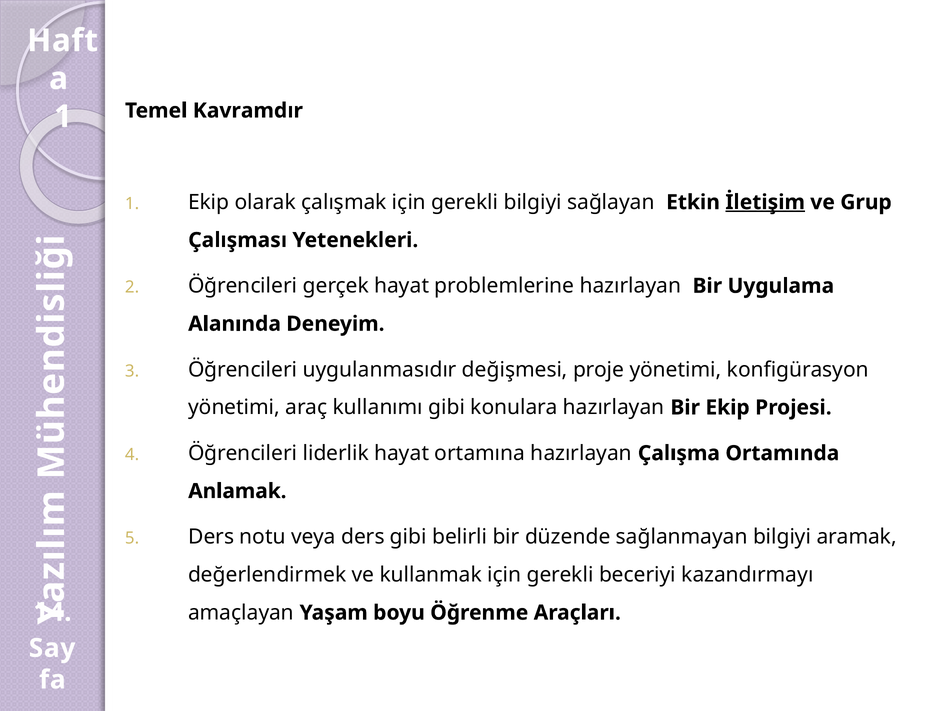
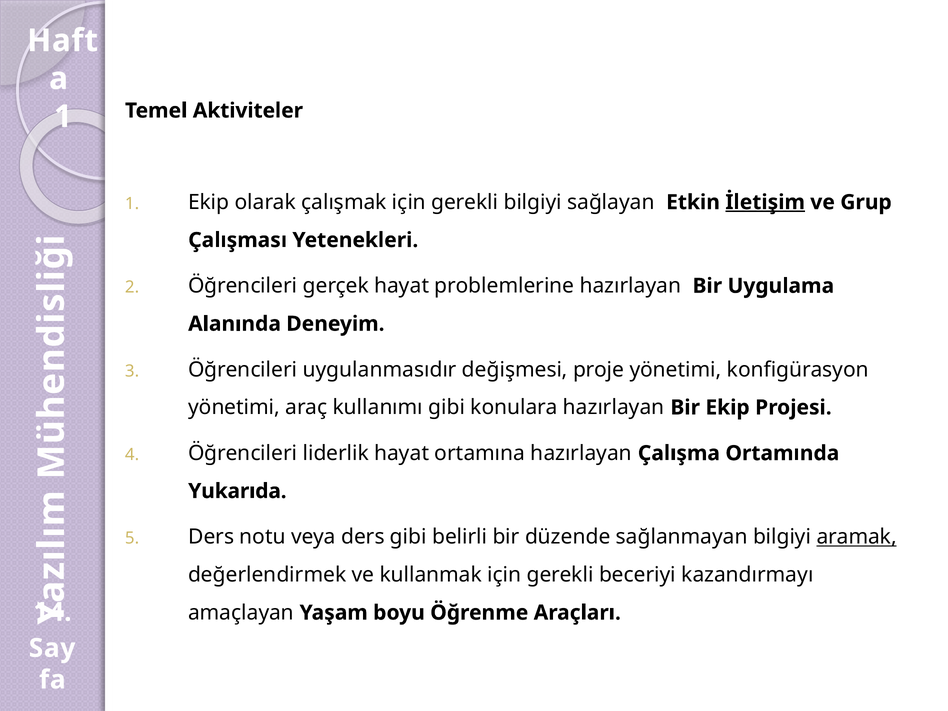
Kavramdır: Kavramdır -> Aktiviteler (248, 111)
Anlamak: Anlamak -> Yukarıda (237, 491)
aramak underline: none -> present (857, 537)
